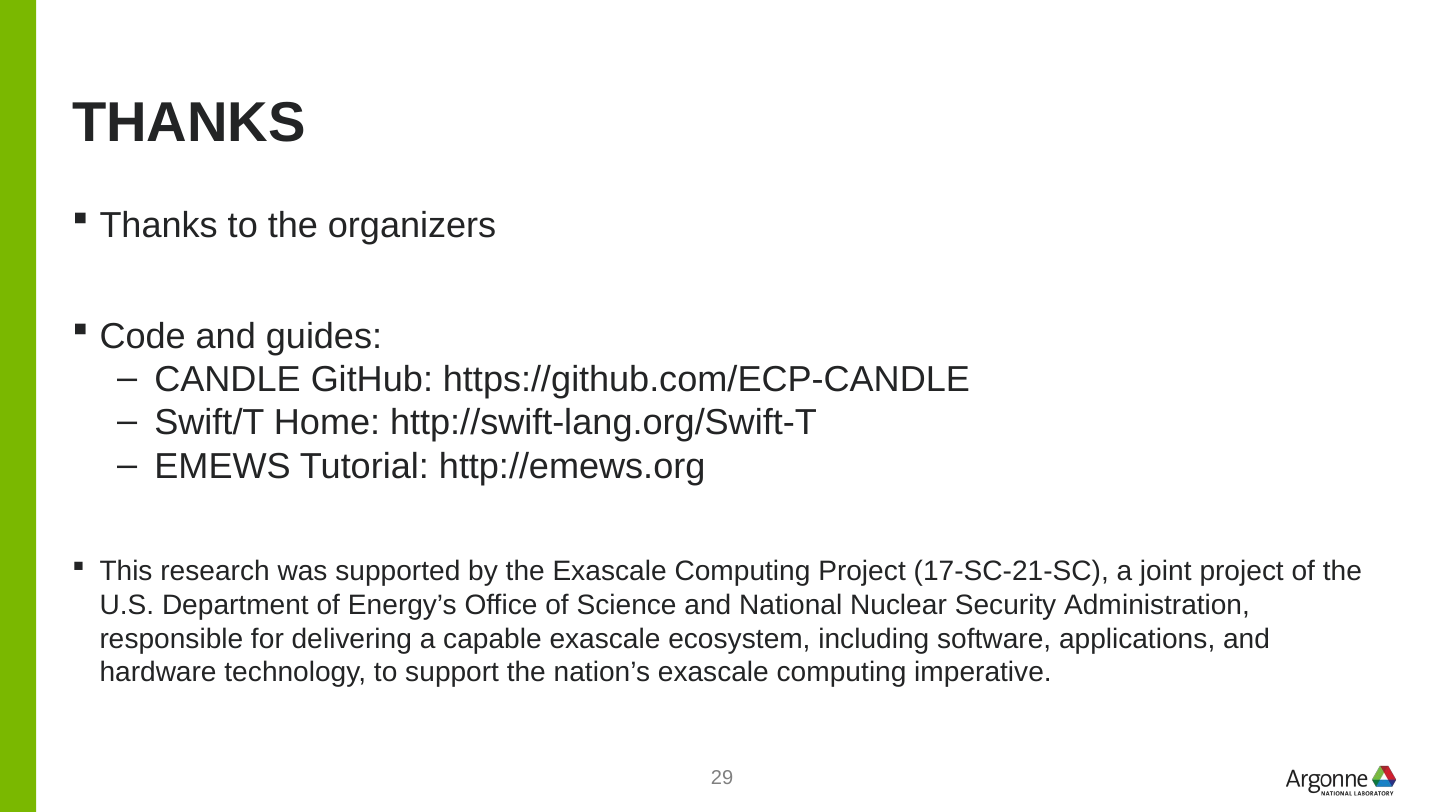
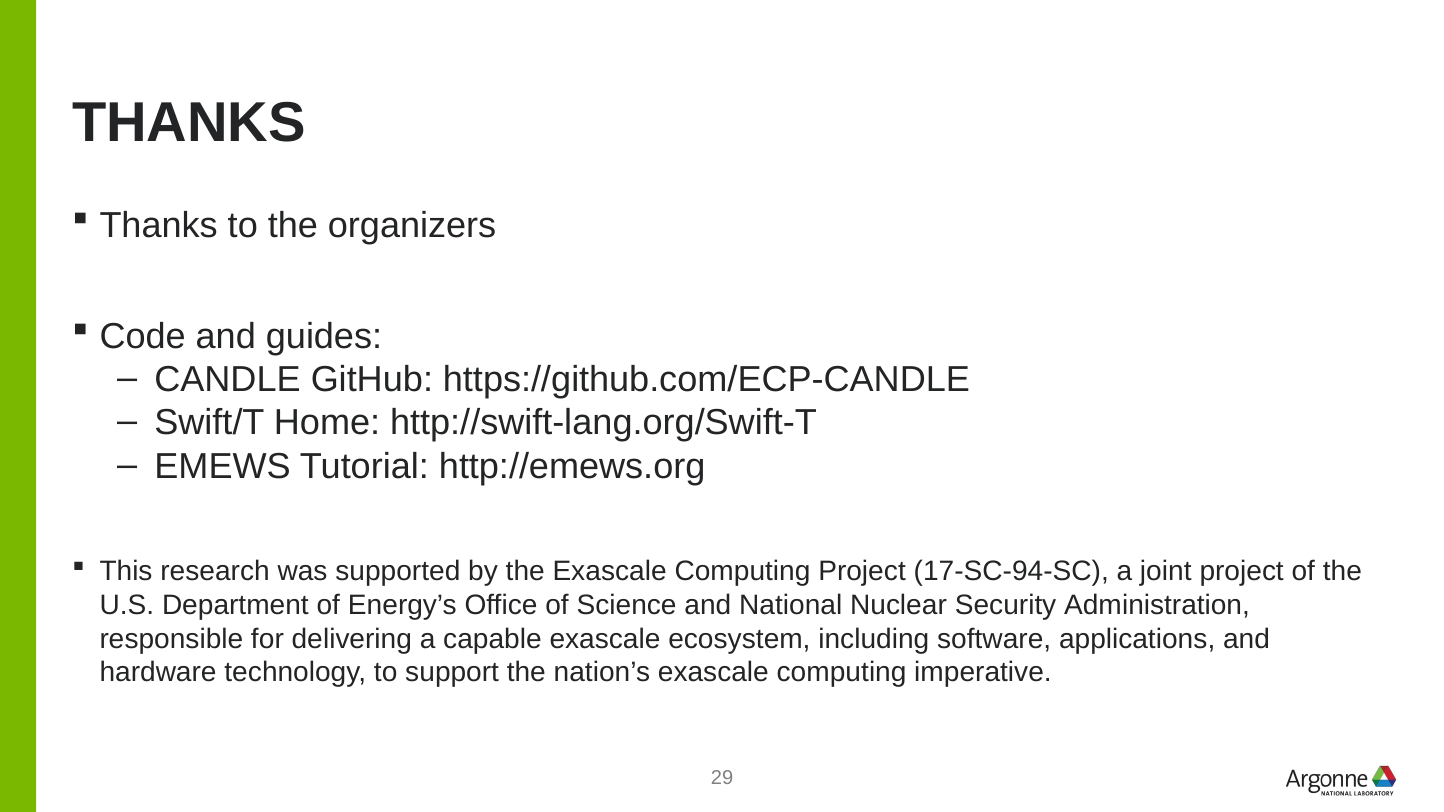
17-SC-21-SC: 17-SC-21-SC -> 17-SC-94-SC (1011, 572)
